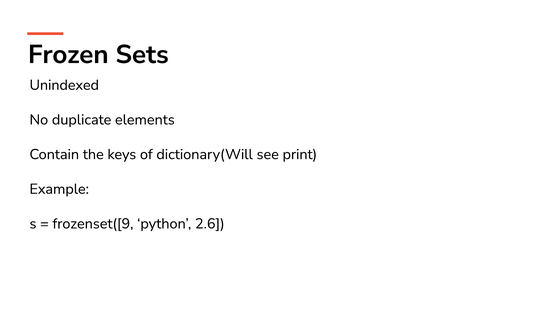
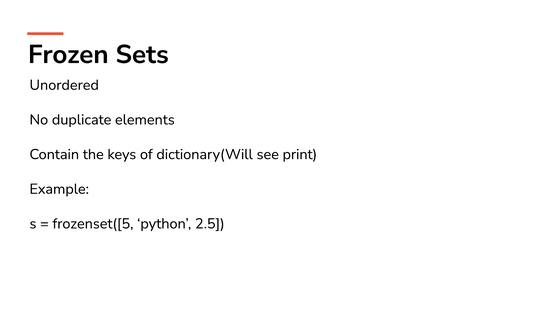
Unindexed: Unindexed -> Unordered (64, 85)
frozenset([9: frozenset([9 -> frozenset([5 (93, 224)
2.6: 2.6 -> 2.5 (210, 224)
